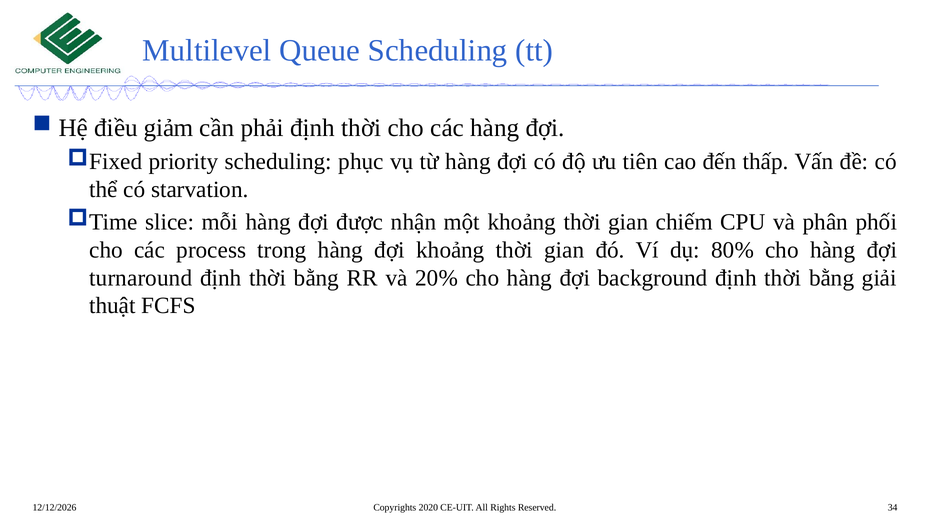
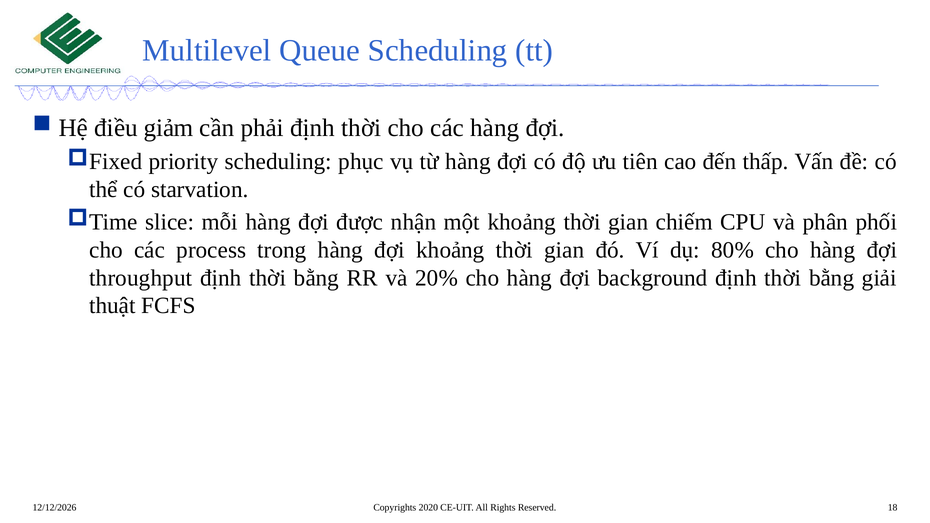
turnaround: turnaround -> throughput (141, 278)
34: 34 -> 18 (893, 508)
